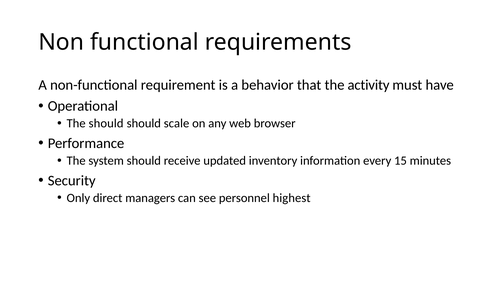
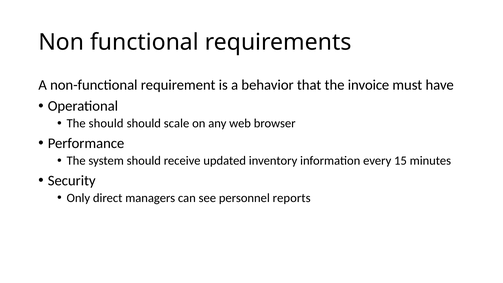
activity: activity -> invoice (368, 85)
highest: highest -> reports (292, 198)
